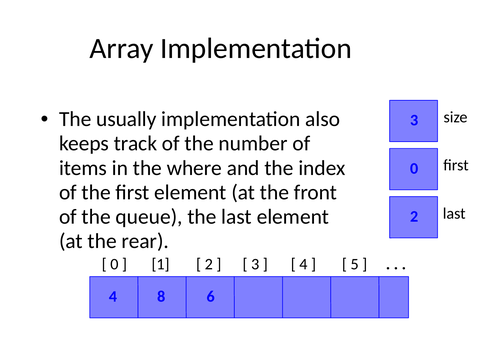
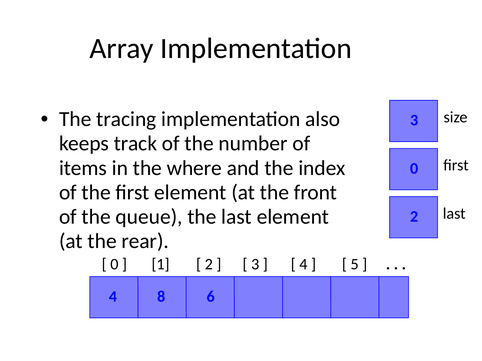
usually: usually -> tracing (126, 119)
